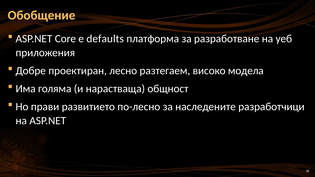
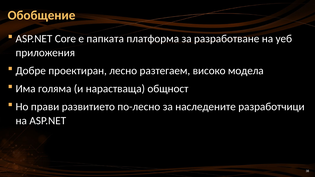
defaults: defaults -> папката (105, 39)
